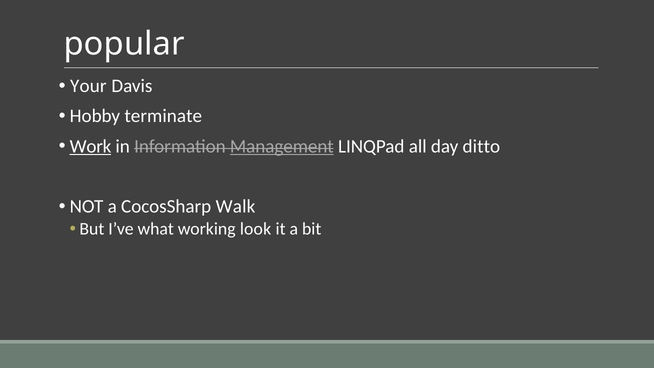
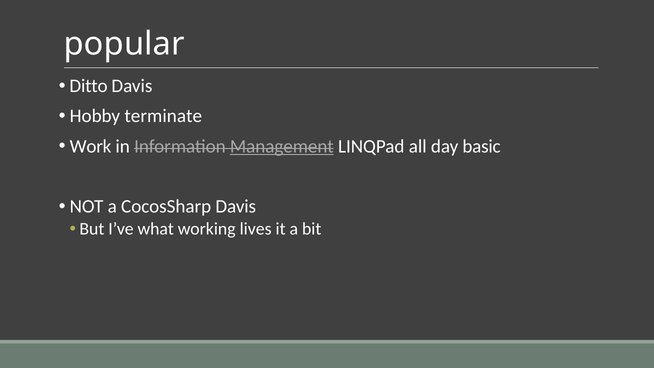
Your: Your -> Ditto (89, 86)
Work underline: present -> none (91, 146)
ditto: ditto -> basic (482, 146)
CocosSharp Walk: Walk -> Davis (236, 206)
look: look -> lives (256, 229)
